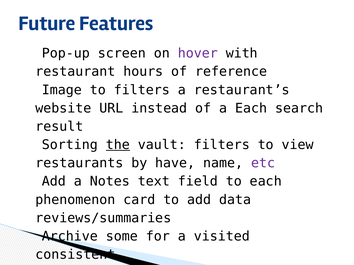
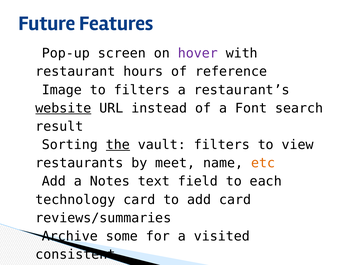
website underline: none -> present (63, 108)
a Each: Each -> Font (251, 108)
have: have -> meet (175, 163)
etc colour: purple -> orange (263, 163)
phenomenon: phenomenon -> technology (75, 200)
add data: data -> card (235, 200)
